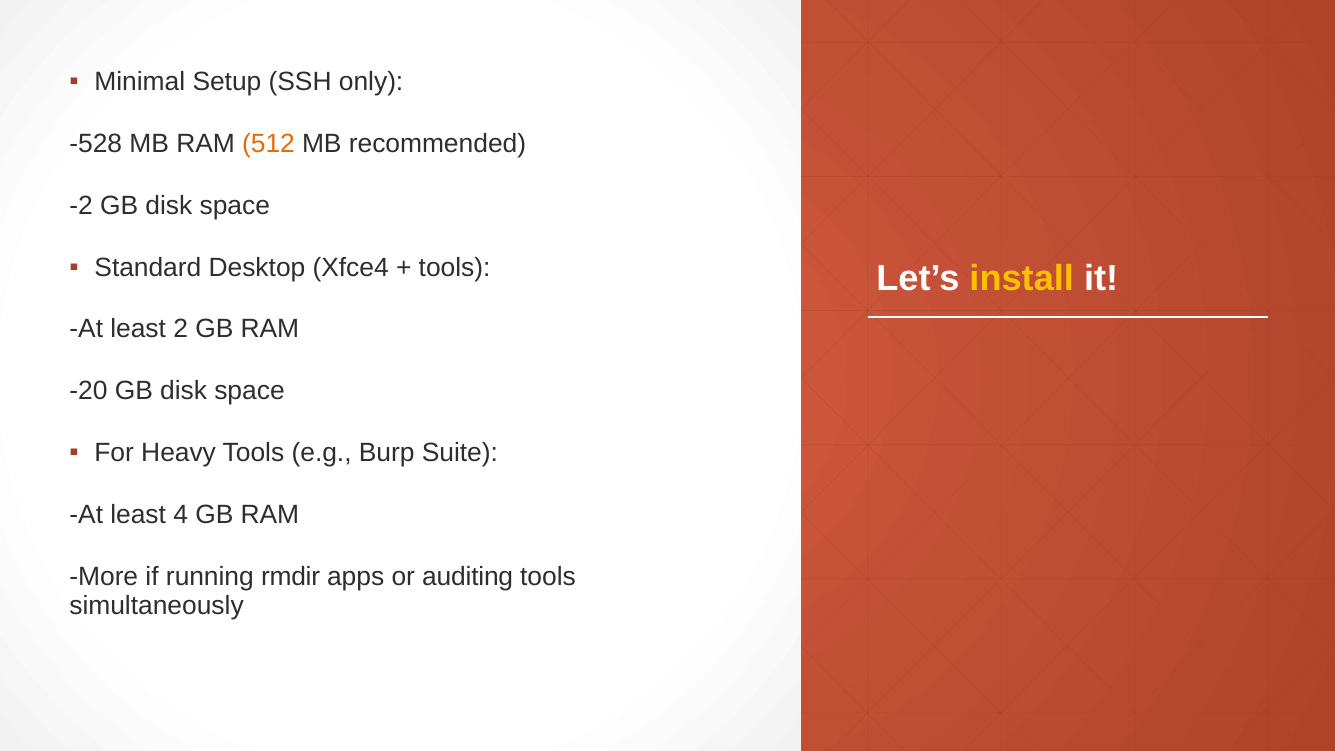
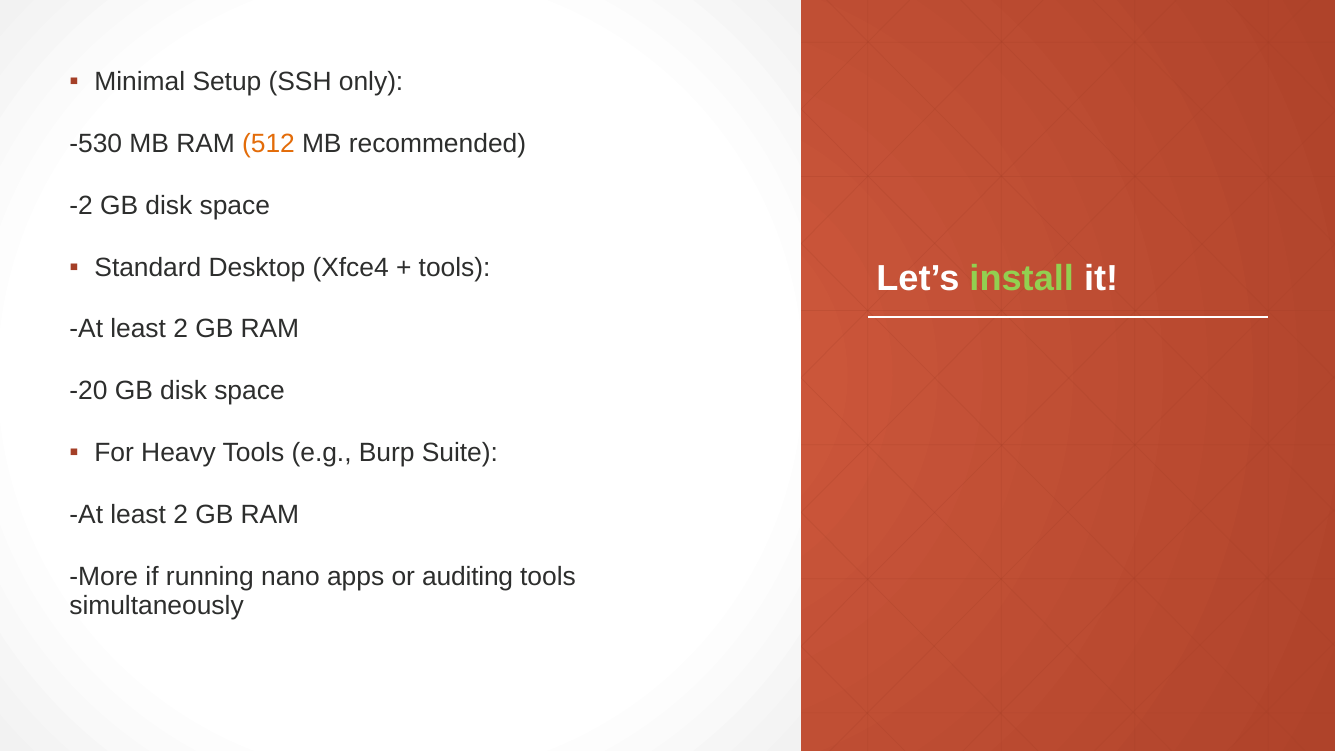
-528: -528 -> -530 (96, 144)
install colour: yellow -> light green (1022, 278)
4: 4 -> 2 (181, 515)
rmdir: rmdir -> nano (290, 577)
